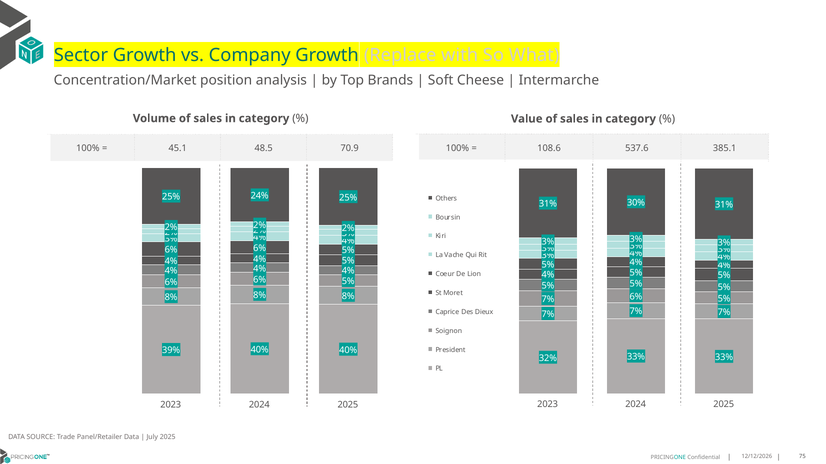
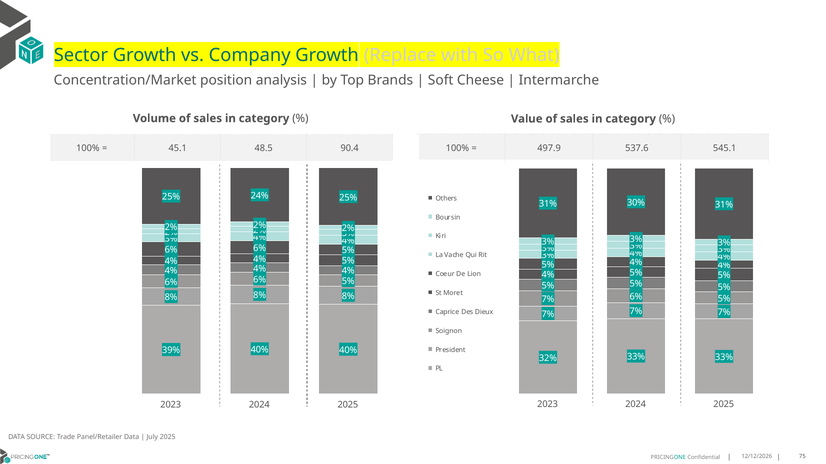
108.6: 108.6 -> 497.9 (549, 148)
385.1: 385.1 -> 545.1 (725, 148)
70.9: 70.9 -> 90.4 (350, 148)
